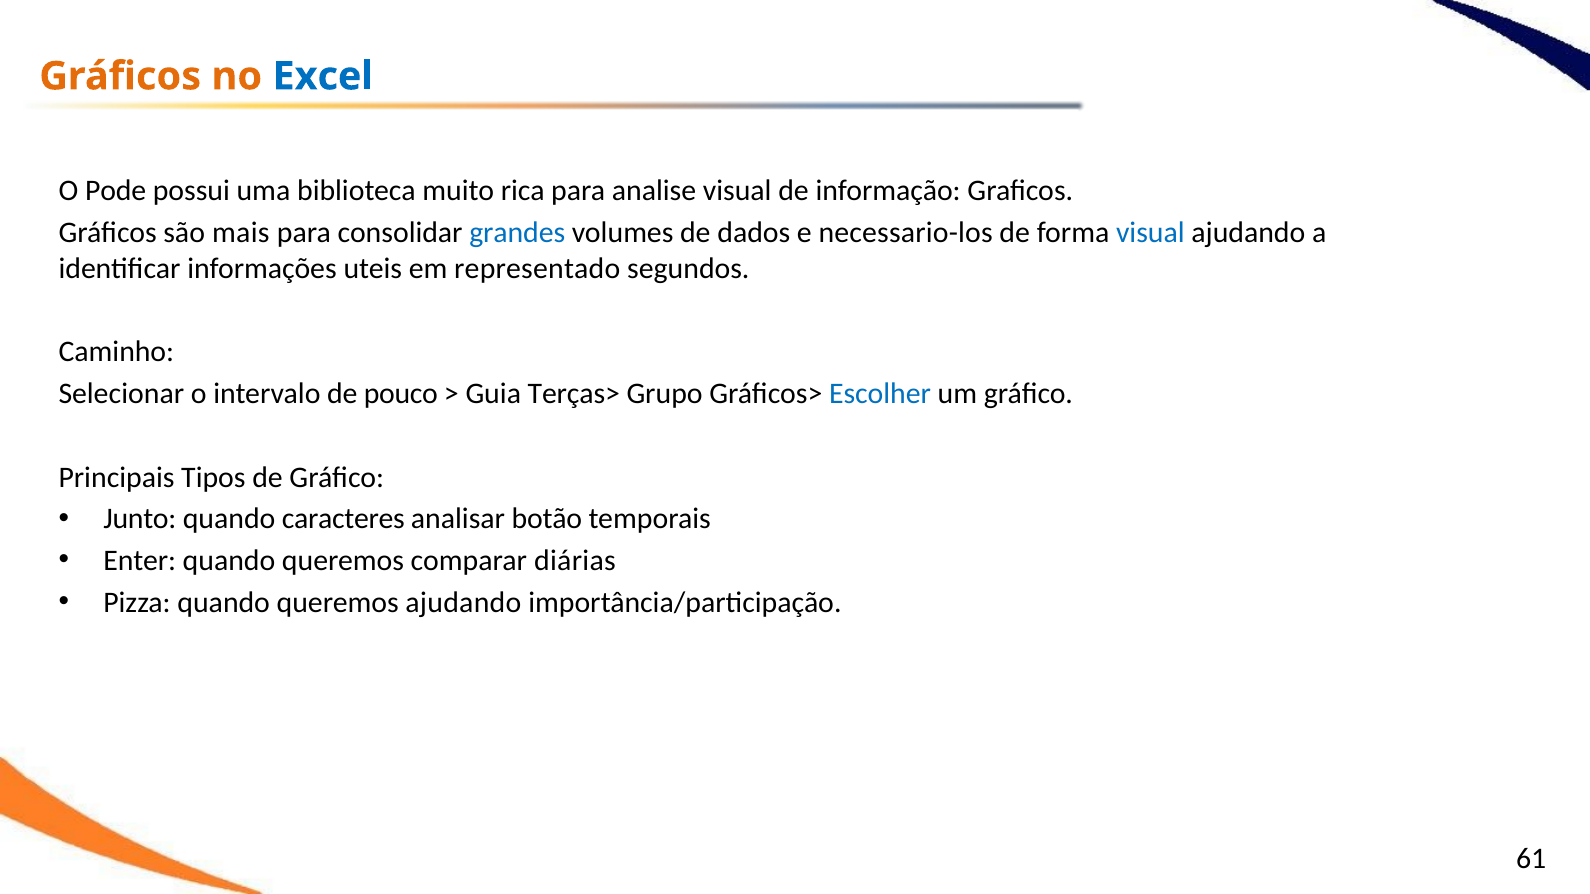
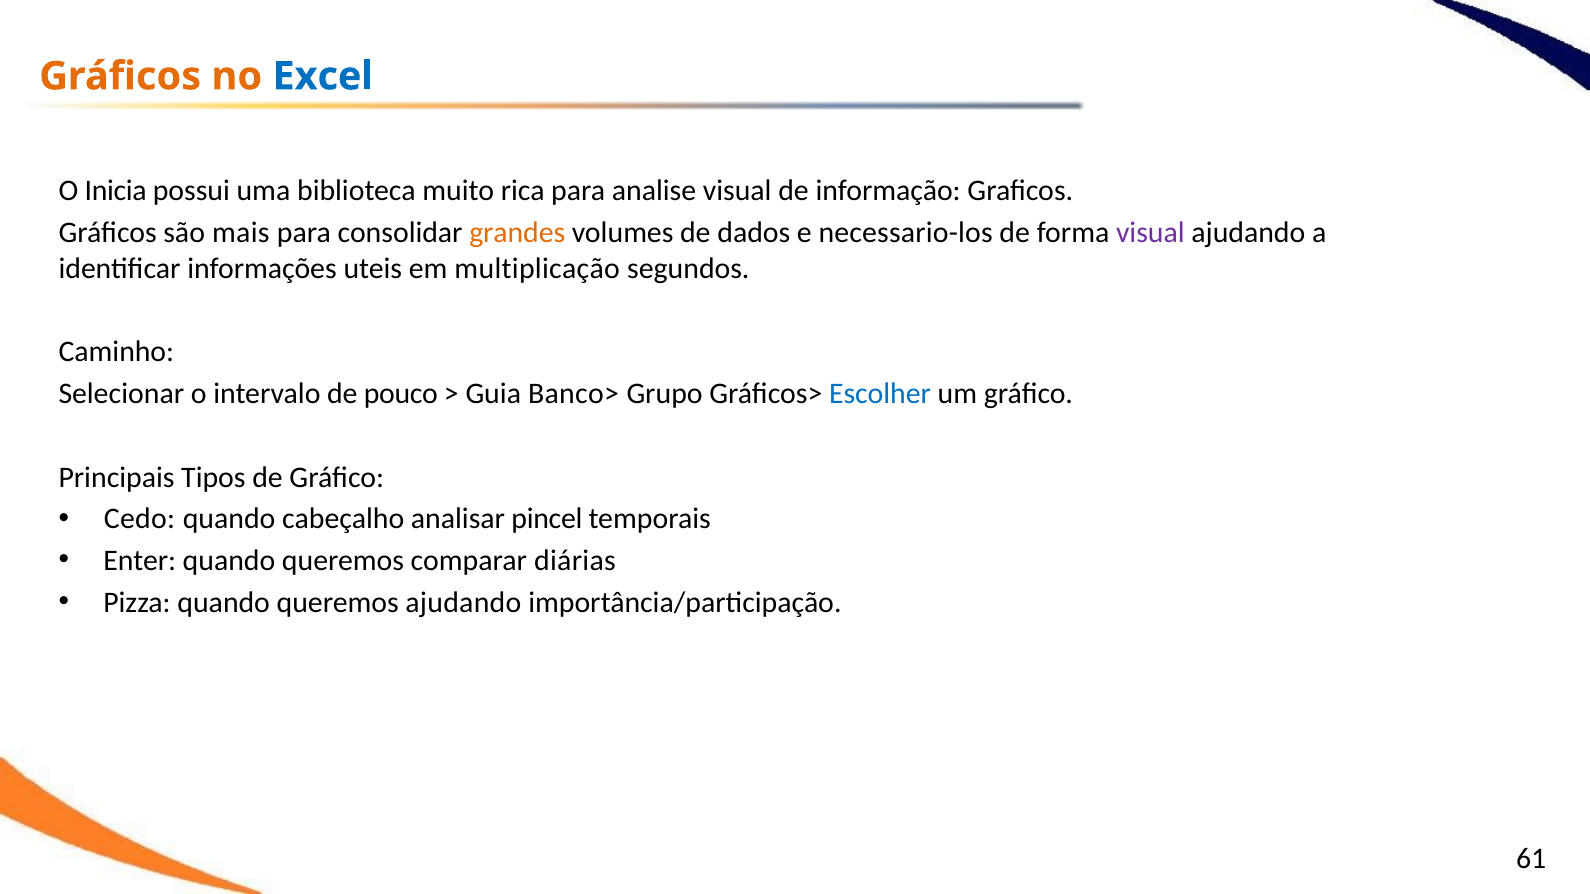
Pode: Pode -> Inicia (116, 191)
grandes colour: blue -> orange (517, 233)
visual colour: blue -> purple (1150, 233)
representado: representado -> multiplicação (537, 269)
Terças>: Terças> -> Banco> (574, 394)
Junto: Junto -> Cedo (140, 519)
caracteres: caracteres -> cabeçalho (343, 519)
botão: botão -> pincel (547, 519)
